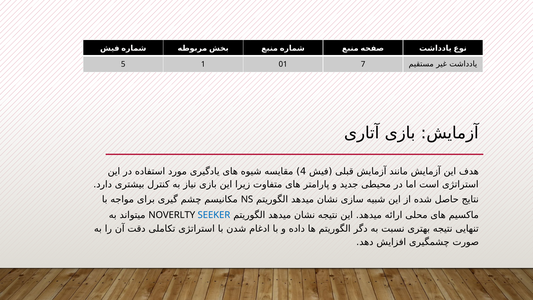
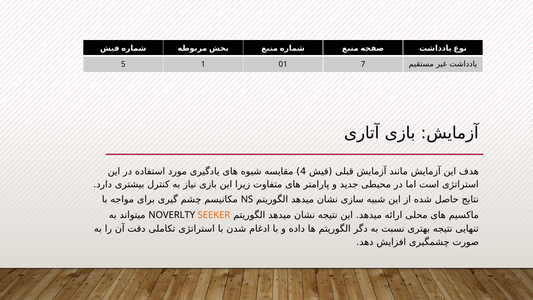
SEEKER colour: blue -> orange (214, 215)
